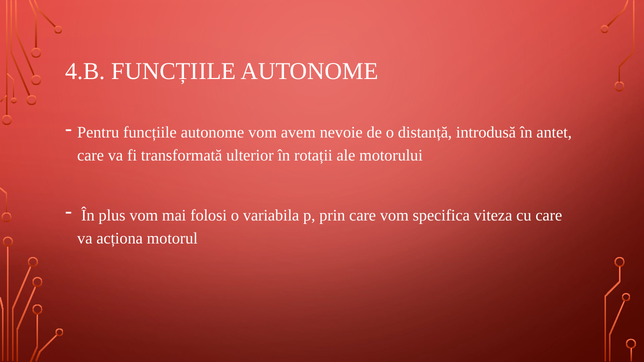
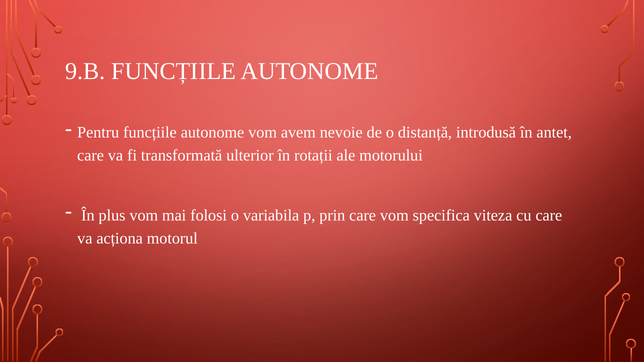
4.B: 4.B -> 9.B (85, 72)
